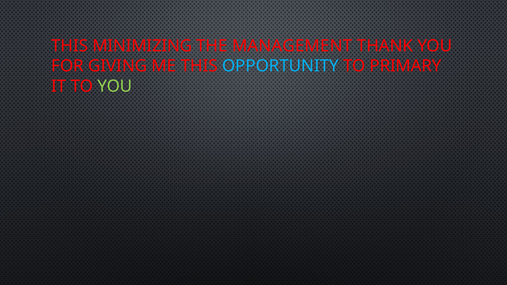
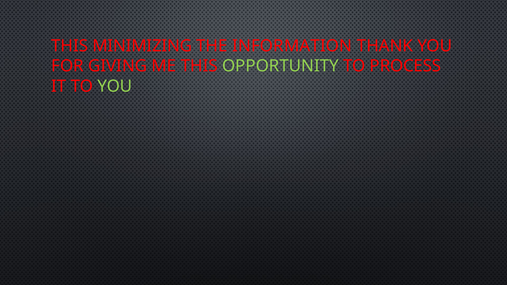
MANAGEMENT: MANAGEMENT -> INFORMATION (292, 46)
OPPORTUNITY colour: light blue -> light green (280, 66)
PRIMARY: PRIMARY -> PROCESS (405, 66)
